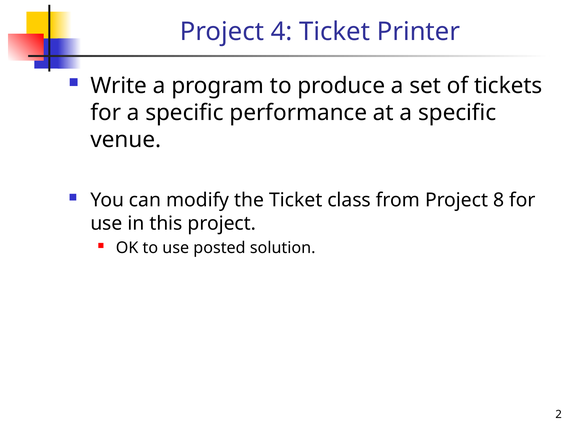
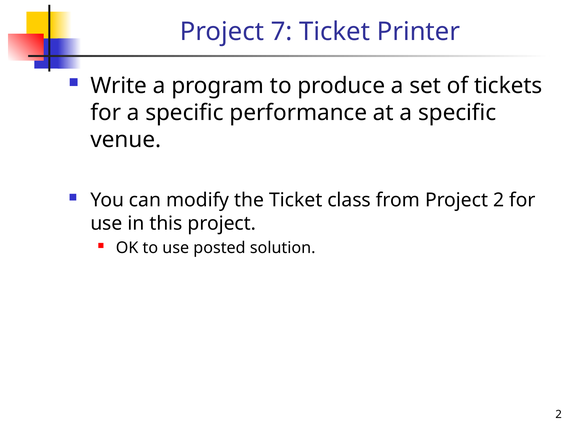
4: 4 -> 7 (282, 32)
Project 8: 8 -> 2 (499, 200)
